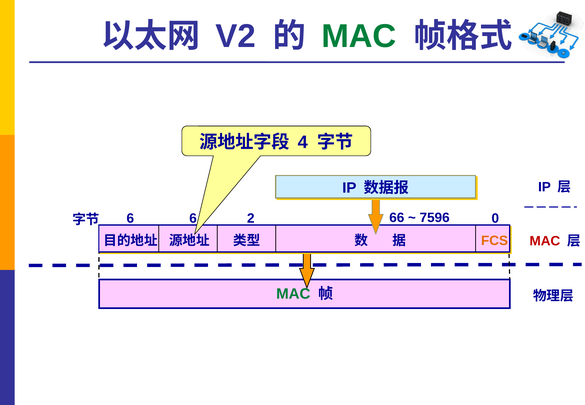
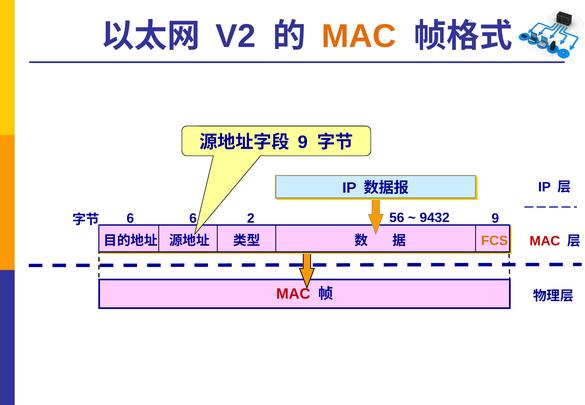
MAC colour: green -> orange (359, 36)
4: 4 -> 9 (303, 142)
0: 0 -> 9 (495, 218)
66: 66 -> 56 (397, 218)
7596: 7596 -> 9432 (435, 218)
MAC colour: green -> red (293, 294)
